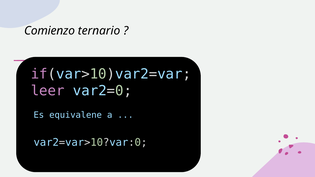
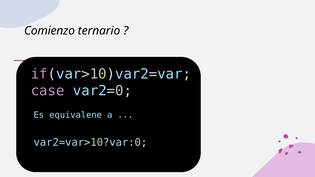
leer: leer -> case (48, 91)
